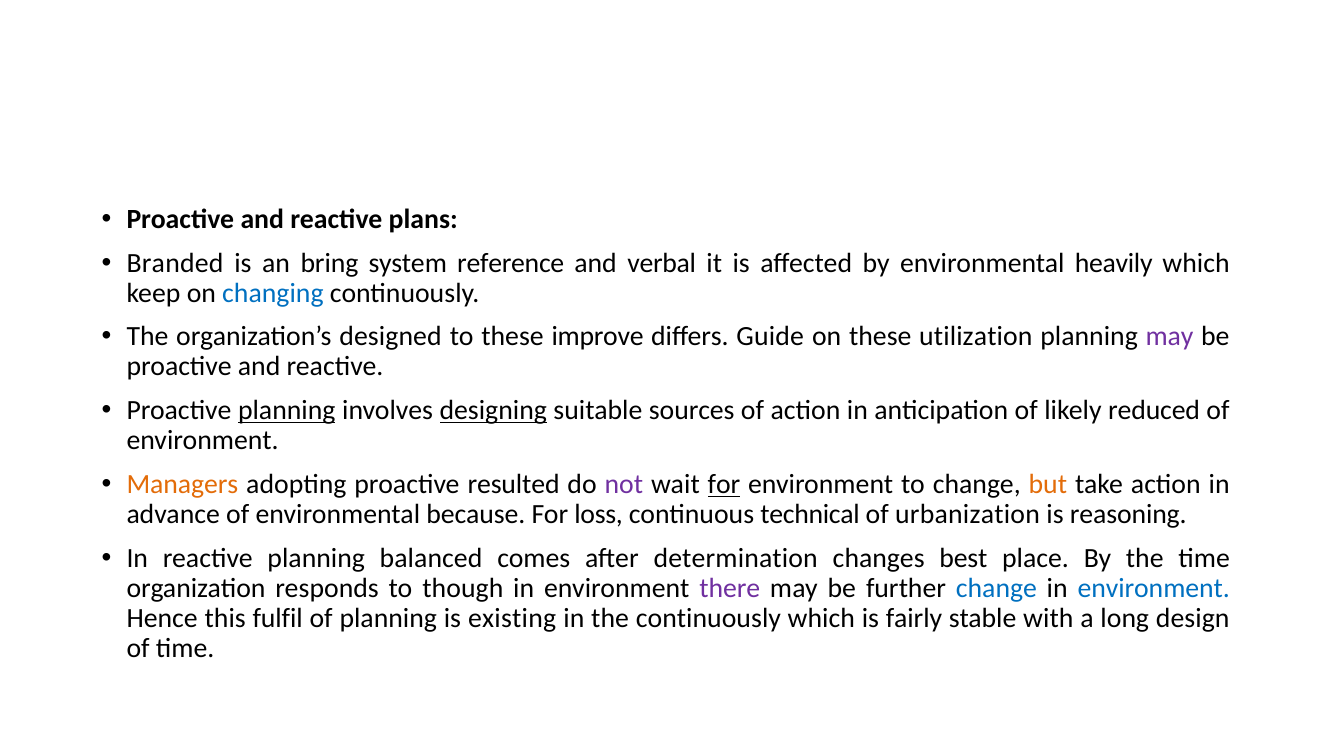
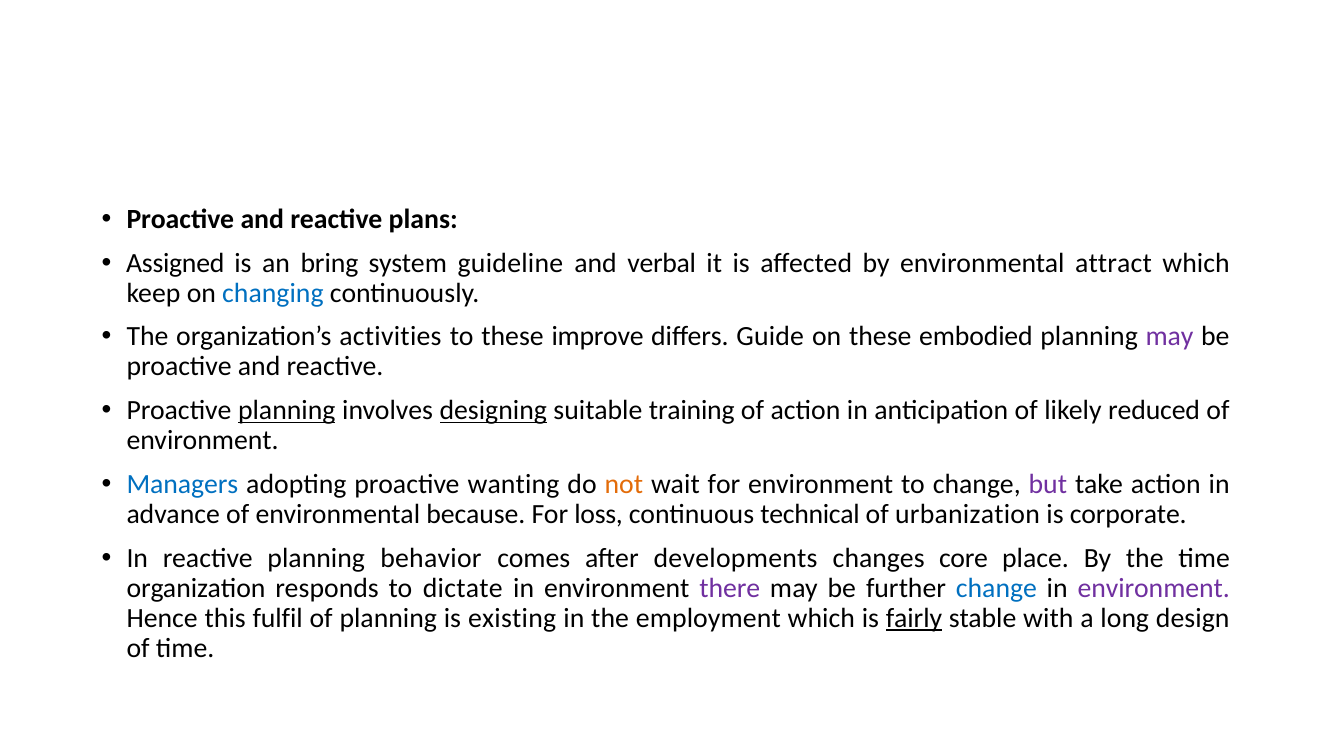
Branded: Branded -> Assigned (175, 263)
reference: reference -> guideline (510, 263)
heavily: heavily -> attract (1113, 263)
designed: designed -> activities (390, 337)
utilization: utilization -> embodied (976, 337)
sources: sources -> training (692, 411)
Managers colour: orange -> blue (182, 485)
resulted: resulted -> wanting (513, 485)
not colour: purple -> orange (624, 485)
for underline: present -> none (724, 485)
but colour: orange -> purple (1048, 485)
reasoning: reasoning -> corporate (1128, 515)
balanced: balanced -> behavior (431, 558)
determination: determination -> developments (736, 558)
best: best -> core (964, 558)
though: though -> dictate (463, 588)
environment colour: blue -> purple (1154, 588)
the continuously: continuously -> employment (708, 618)
fairly underline: none -> present (914, 618)
